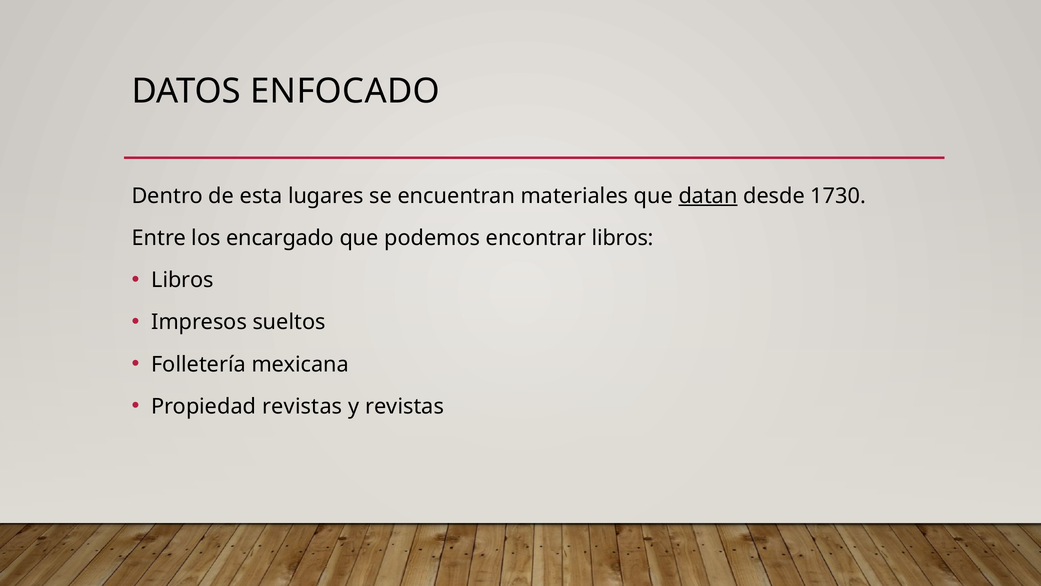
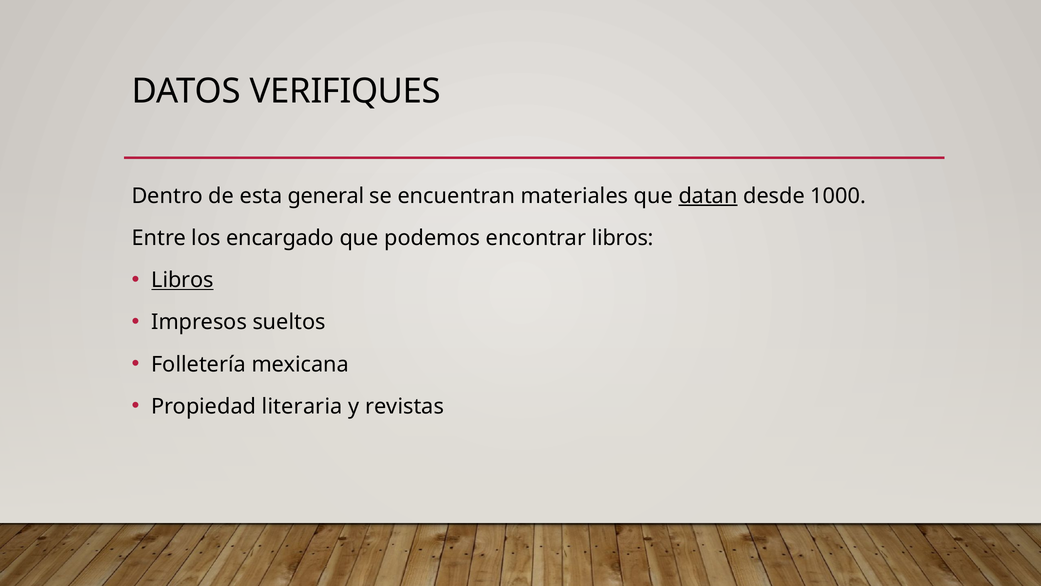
ENFOCADO: ENFOCADO -> VERIFIQUES (345, 91)
lugares: lugares -> general (326, 196)
1730: 1730 -> 1000 (838, 196)
Libros underline: none -> present (182, 280)
Propiedad revistas: revistas -> literaria (302, 406)
